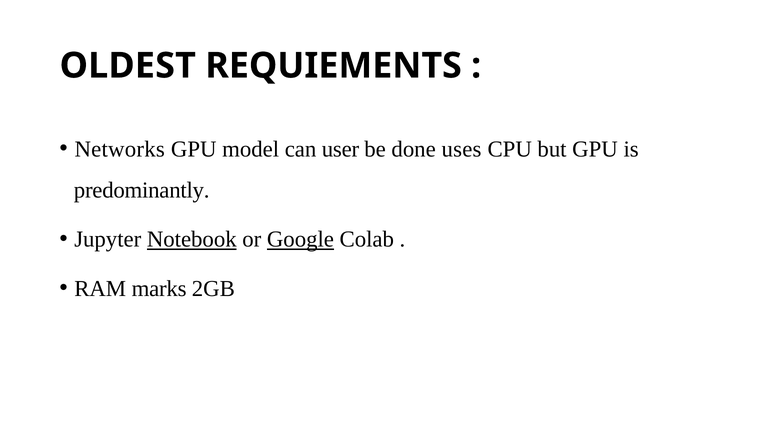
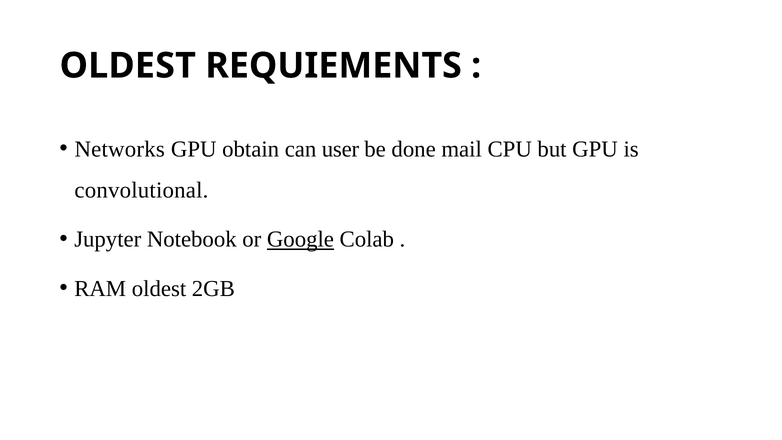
model: model -> obtain (251, 149)
uses: uses -> mail (462, 149)
predominantly: predominantly -> convolutional (141, 190)
Notebook underline: present -> none (192, 239)
RAM marks: marks -> oldest (159, 289)
